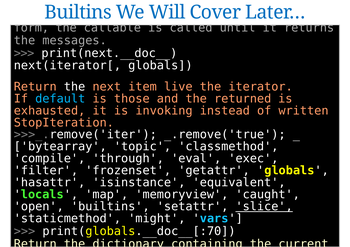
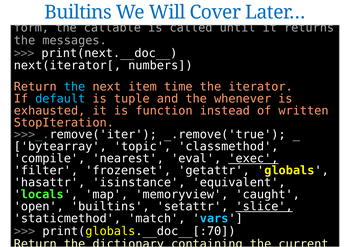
next(iterator[ globals: globals -> numbers (160, 65)
the colour: white -> light blue (75, 87)
live: live -> time (178, 87)
those: those -> tuple (132, 99)
returned: returned -> whenever (243, 99)
invoking: invoking -> function (164, 110)
through: through -> nearest (128, 158)
exec underline: none -> present (253, 158)
might: might -> match (157, 218)
